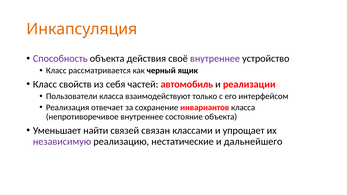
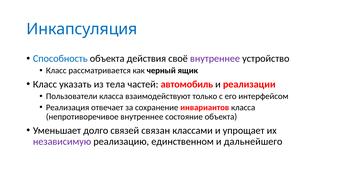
Инкапсуляция colour: orange -> blue (82, 29)
Способность colour: purple -> blue (60, 59)
свойств: свойств -> указать (75, 84)
себя: себя -> тела (115, 84)
найти: найти -> долго (96, 131)
нестатические: нестатические -> единственном (183, 142)
